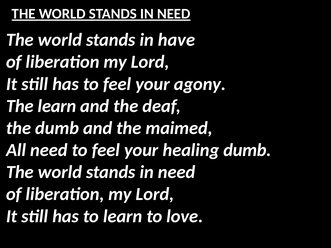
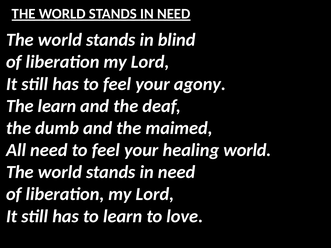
have: have -> blind (177, 40)
healing dumb: dumb -> world (247, 150)
